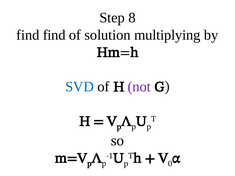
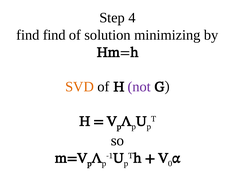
8: 8 -> 4 (132, 18)
multiplying: multiplying -> minimizing (167, 35)
SVD colour: blue -> orange (80, 87)
